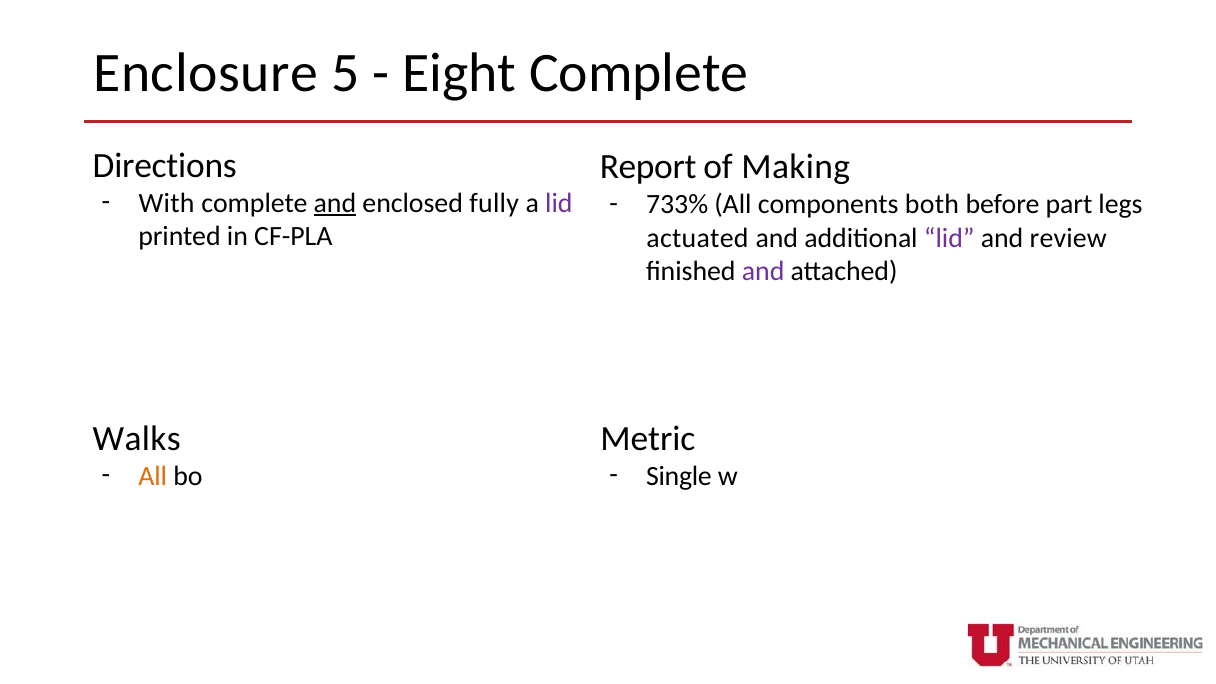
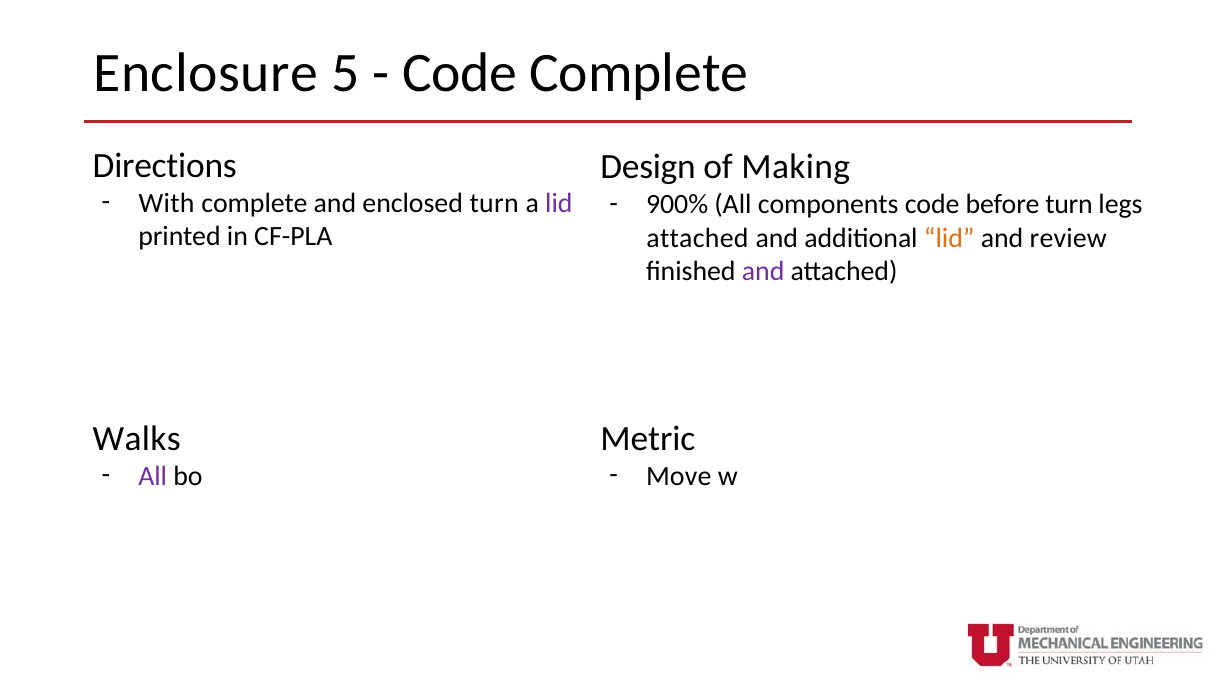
Eight: Eight -> Code (460, 73)
Report: Report -> Design (648, 167)
and underline: present -> none (335, 203)
enclosed fully: fully -> turn (494, 203)
733%: 733% -> 900% (677, 205)
components both: both -> code (932, 205)
before part: part -> turn (1069, 205)
actuated: actuated -> attached (698, 238)
lid colour: purple -> orange (949, 238)
All colour: orange -> purple (153, 476)
Single: Single -> Move (679, 476)
